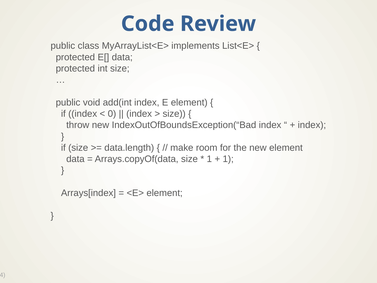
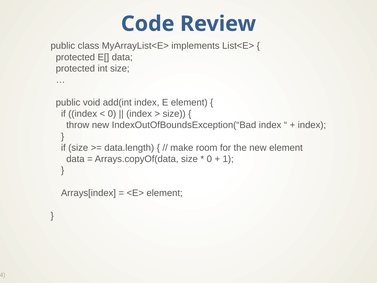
1: 1 -> 0 (209, 159)
